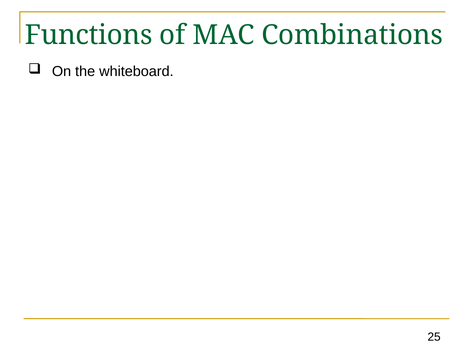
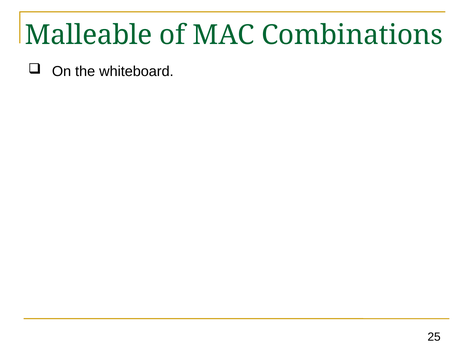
Functions: Functions -> Malleable (89, 35)
